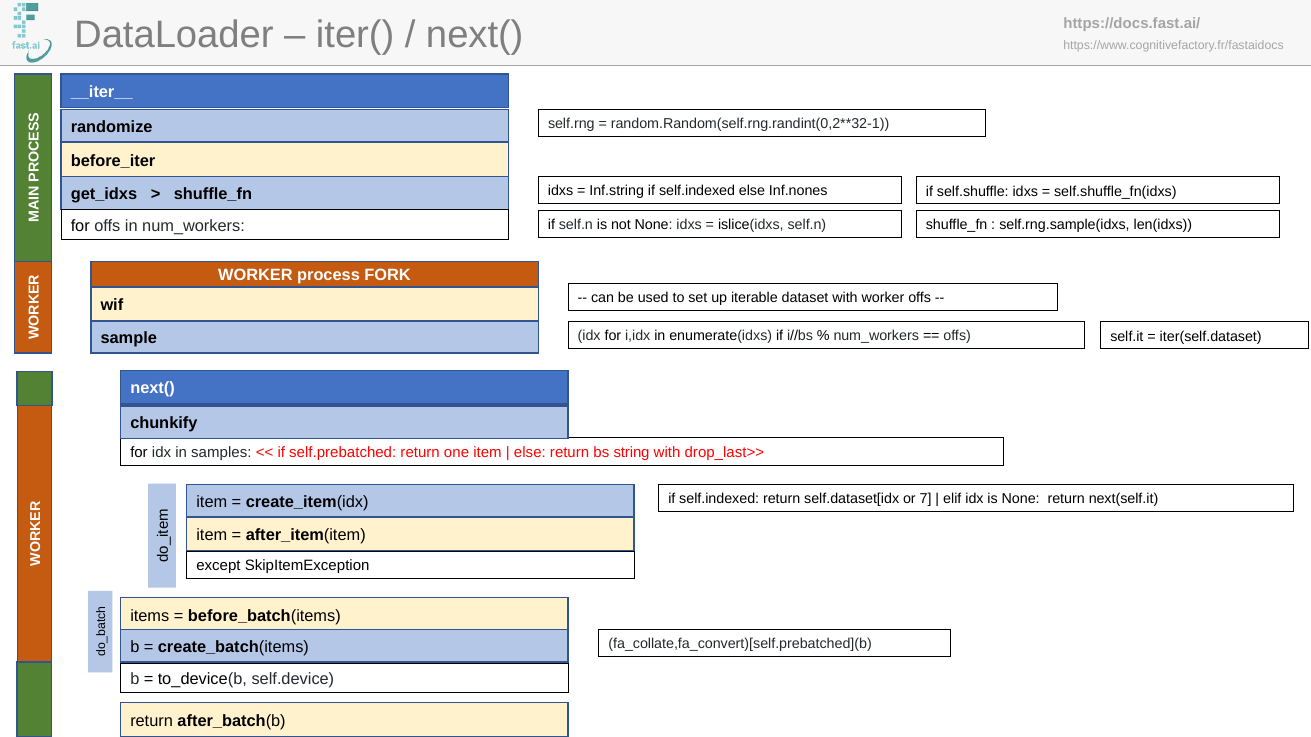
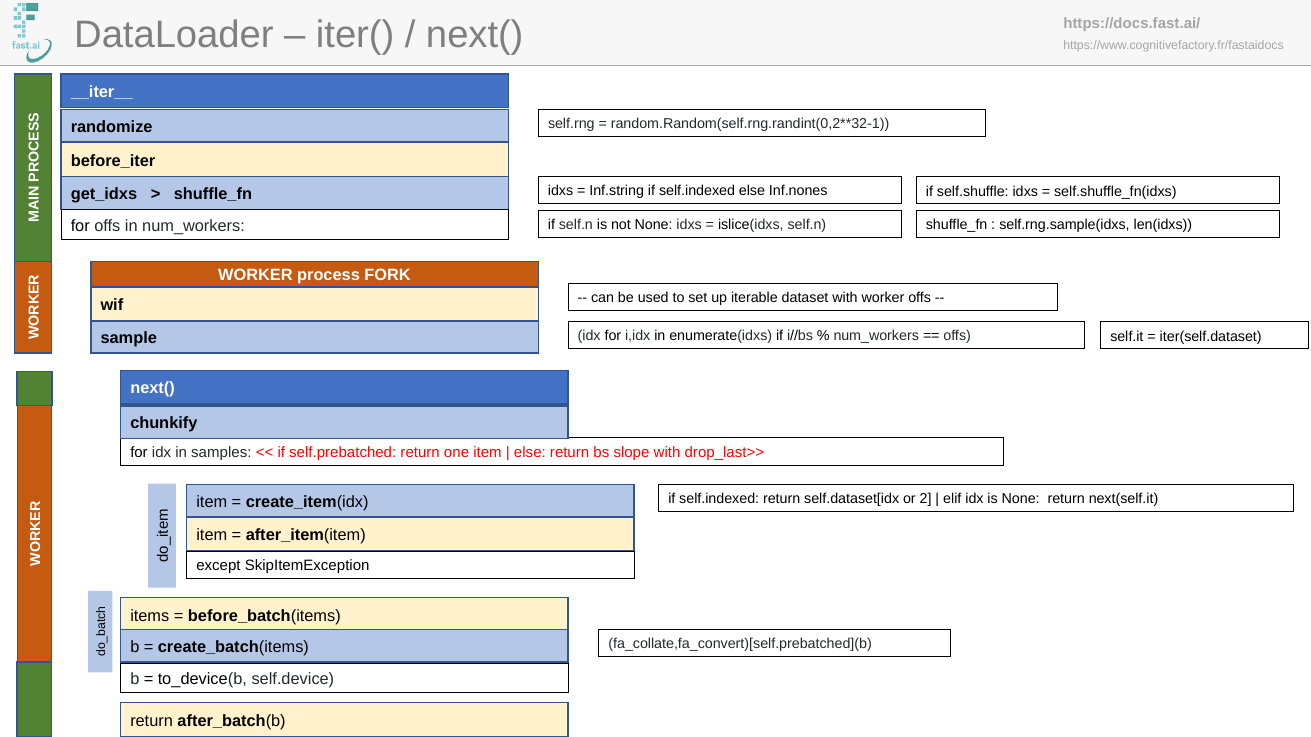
string: string -> slope (632, 453)
7: 7 -> 2 (926, 499)
